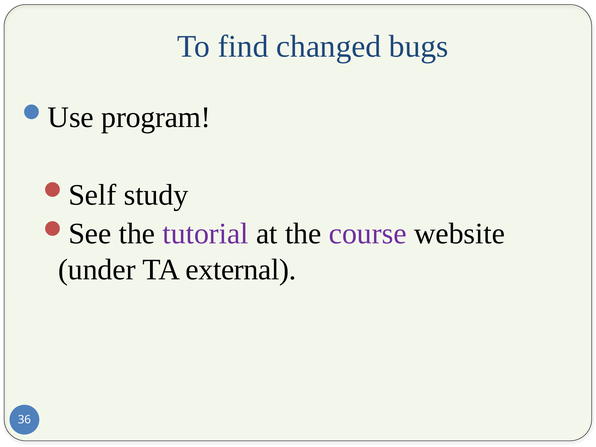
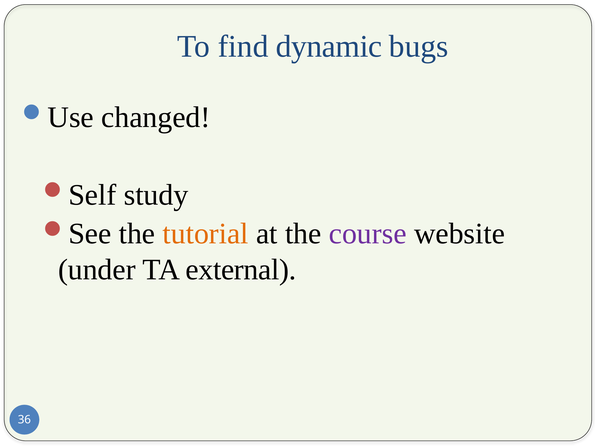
changed: changed -> dynamic (329, 47)
program: program -> changed (156, 117)
tutorial colour: purple -> orange (206, 234)
